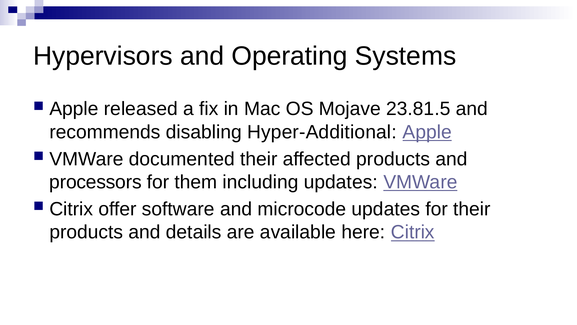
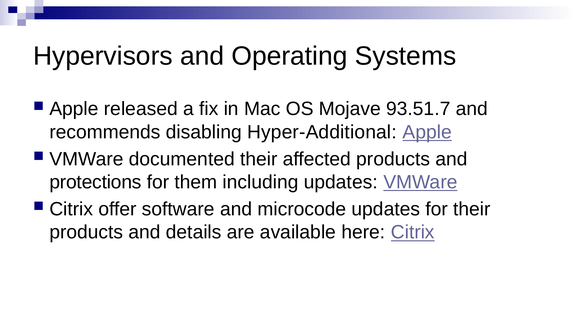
23.81.5: 23.81.5 -> 93.51.7 (418, 109)
processors: processors -> protections (95, 182)
